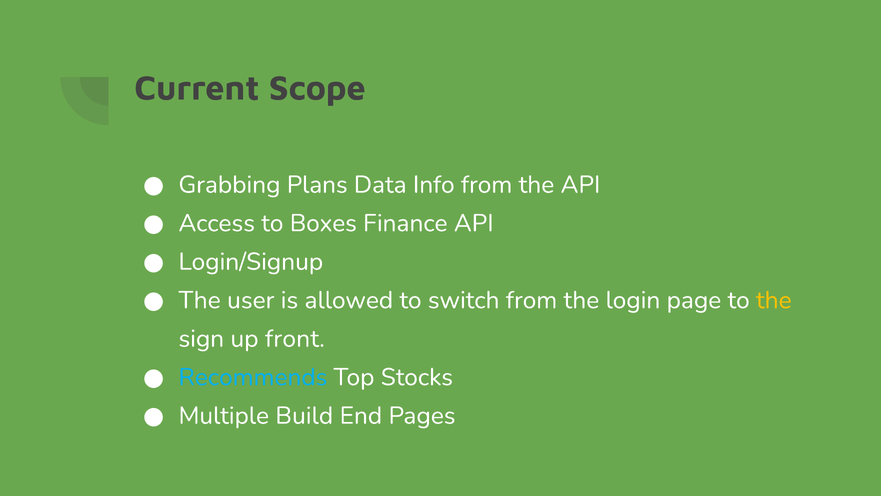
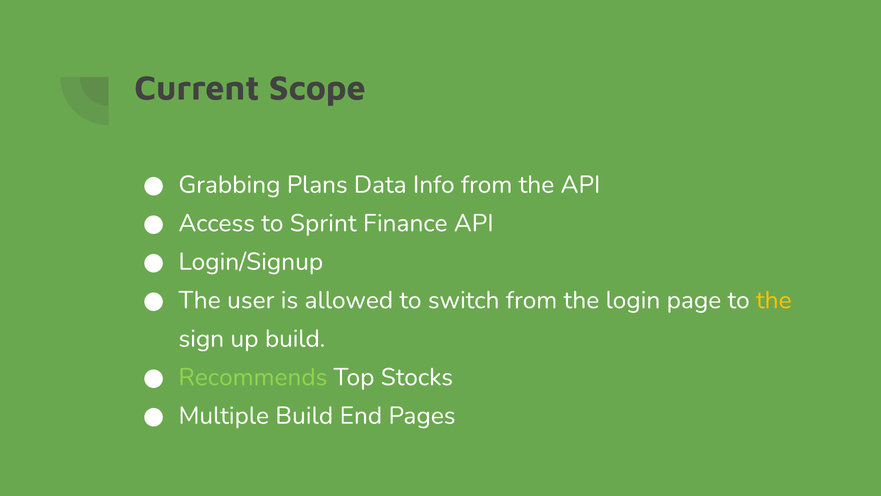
Boxes: Boxes -> Sprint (323, 223)
up front: front -> build (295, 338)
Recommends colour: light blue -> light green (253, 377)
